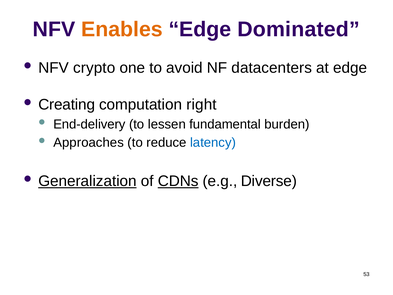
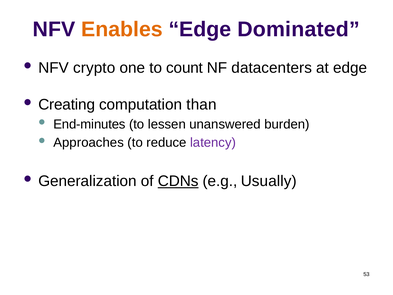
avoid: avoid -> count (185, 68)
right: right -> than (202, 105)
End-delivery: End-delivery -> End-minutes (89, 124)
fundamental: fundamental -> unanswered (225, 124)
latency colour: blue -> purple (213, 142)
Generalization underline: present -> none (87, 181)
Diverse: Diverse -> Usually (269, 181)
